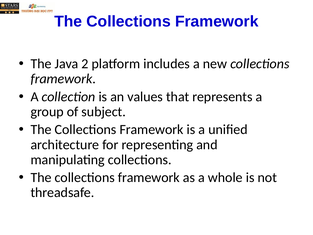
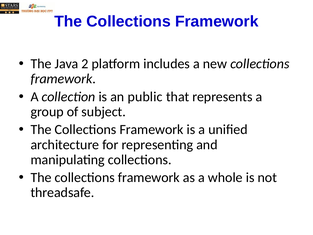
values: values -> public (145, 97)
